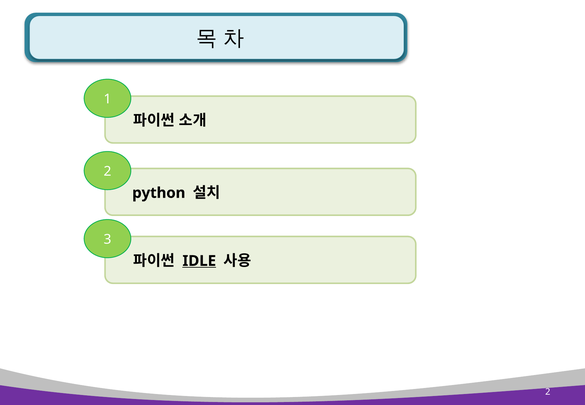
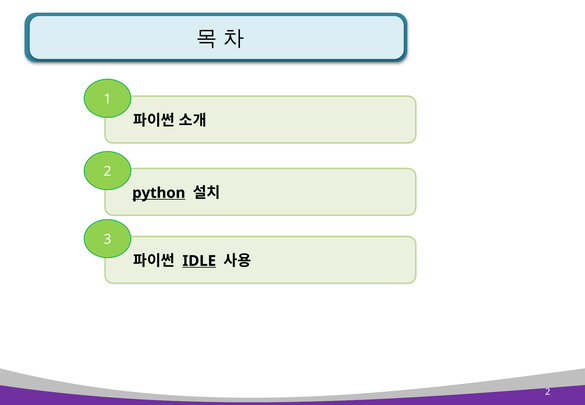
python underline: none -> present (159, 193)
